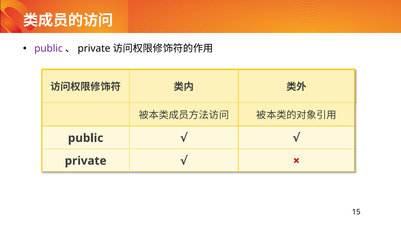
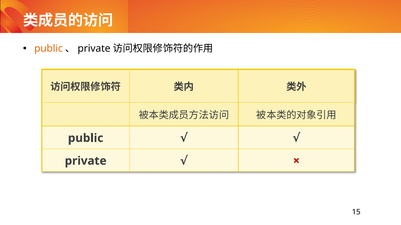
public colour: purple -> orange (49, 49)
